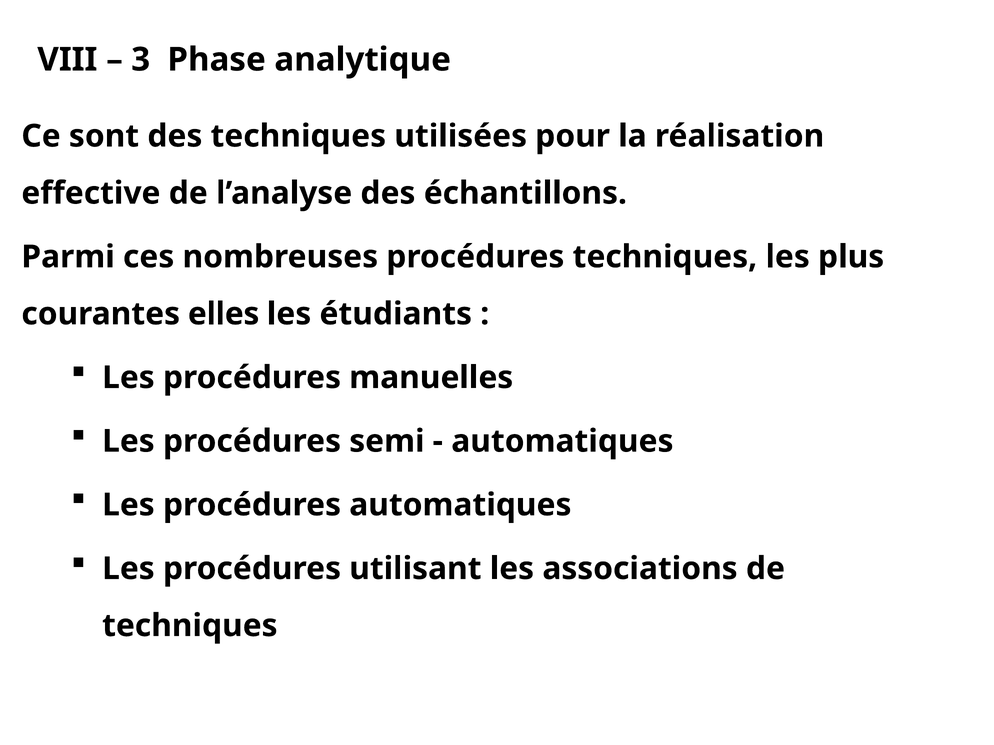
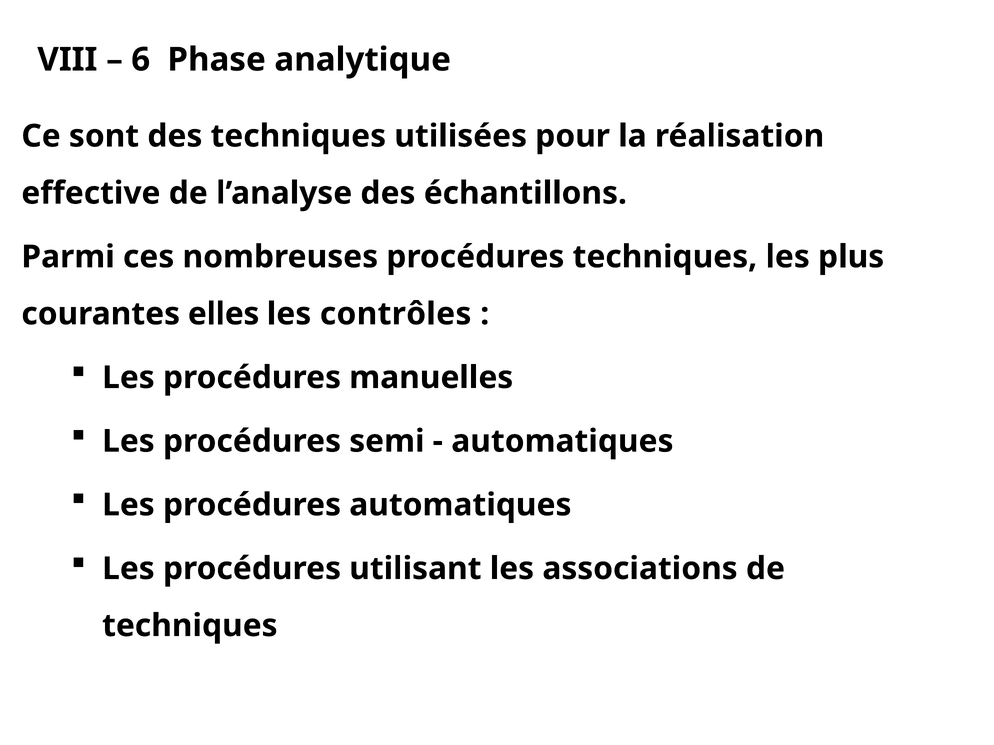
3: 3 -> 6 (141, 60)
étudiants: étudiants -> contrôles (396, 314)
